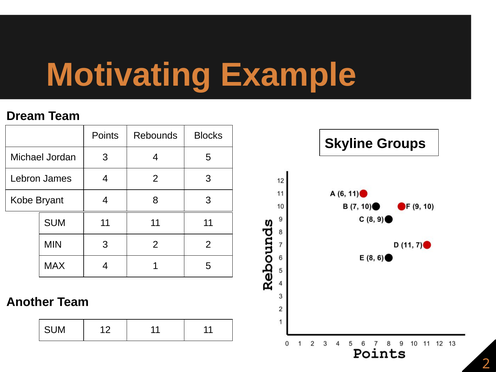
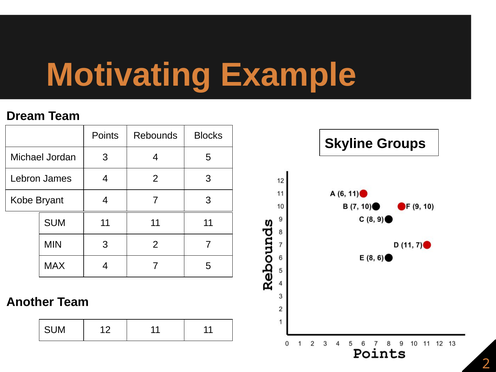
Bryant 4 8: 8 -> 7 (155, 200)
2 2: 2 -> 7 (208, 245)
MAX 4 1: 1 -> 7 (155, 266)
